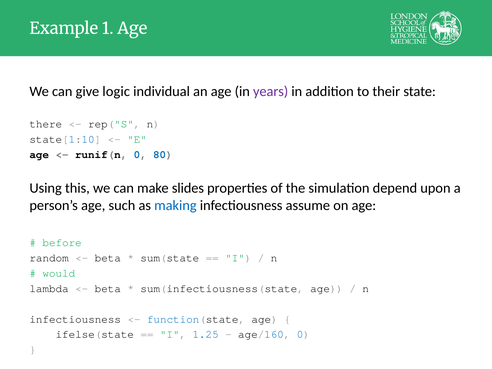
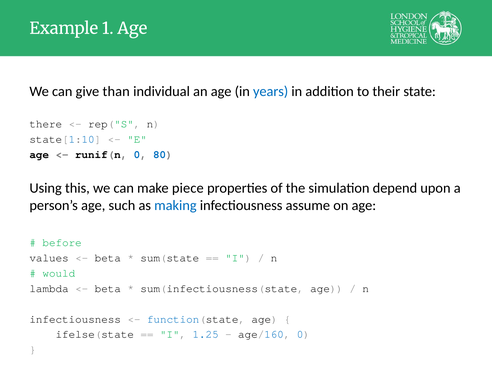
logic: logic -> than (116, 92)
years colour: purple -> blue (271, 92)
slides: slides -> piece (188, 188)
random: random -> values (49, 258)
